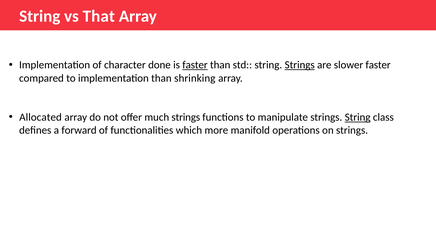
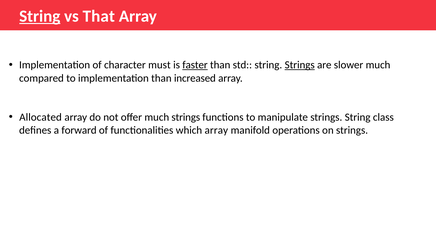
String underline: none -> present (40, 16)
done: done -> must (159, 65)
slower faster: faster -> much (378, 65)
shrinking: shrinking -> increased (195, 78)
String underline: present -> none (358, 117)
which more: more -> array (216, 131)
